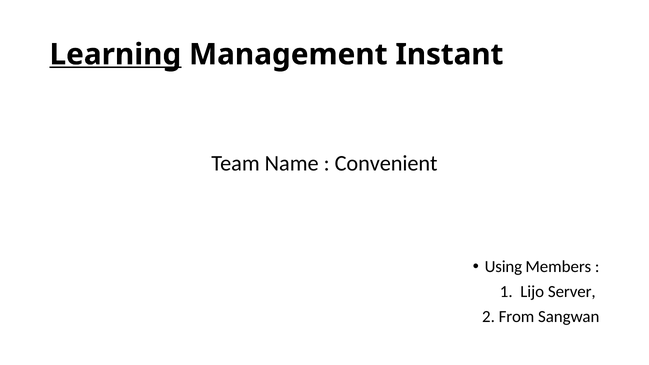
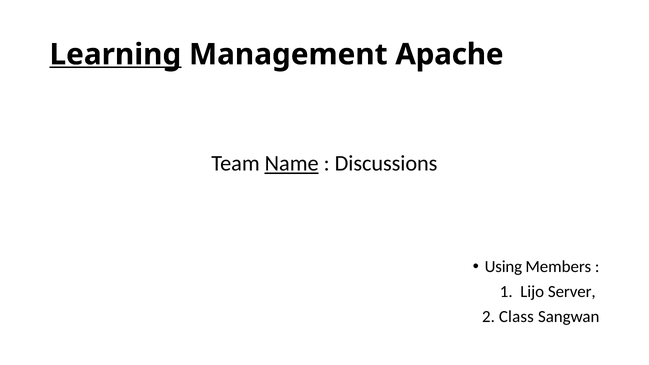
Instant: Instant -> Apache (449, 55)
Name underline: none -> present (292, 164)
Convenient: Convenient -> Discussions (386, 164)
From: From -> Class (516, 317)
